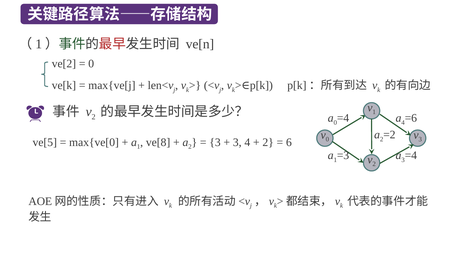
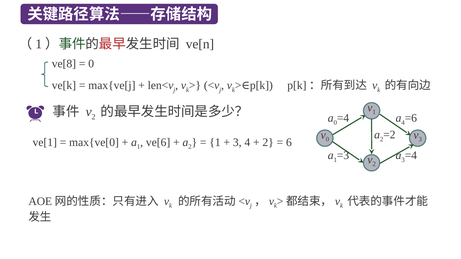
ve[2: ve[2 -> ve[8 (64, 64)
ve[5: ve[5 -> ve[1 (45, 142)
ve[8: ve[8 -> ve[6 (158, 142)
3: 3 -> 1 (215, 142)
